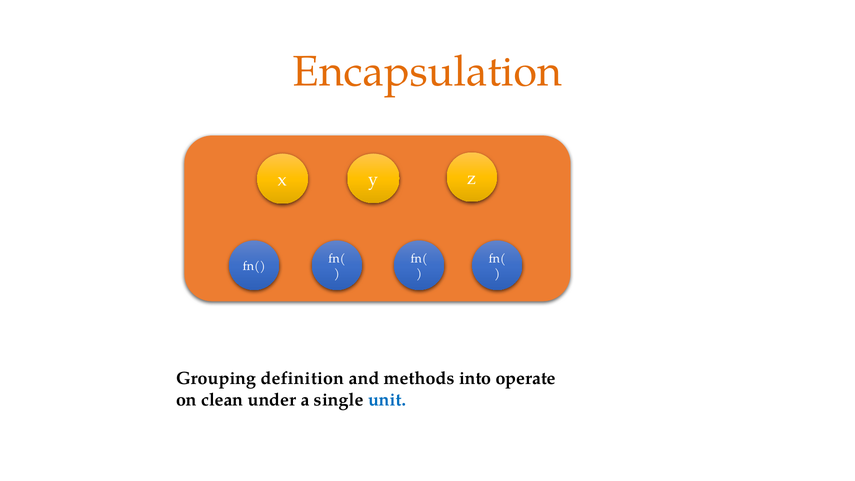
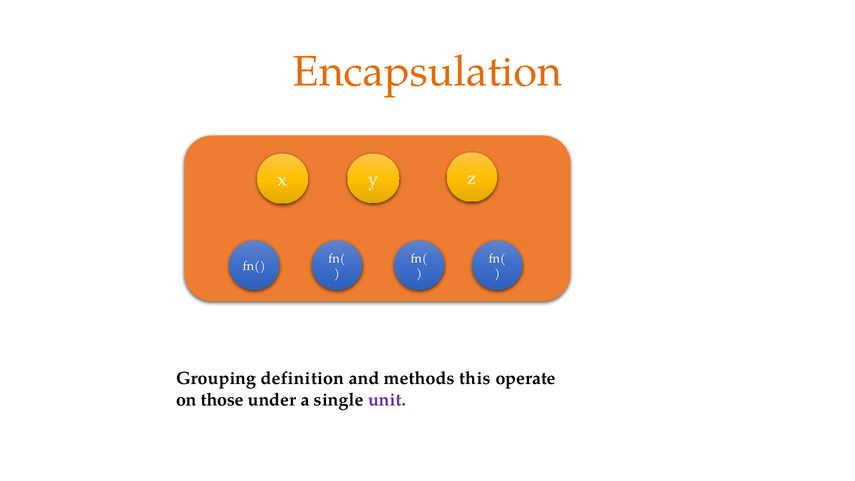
into: into -> this (475, 378)
clean: clean -> those (222, 400)
unit colour: blue -> purple (387, 400)
